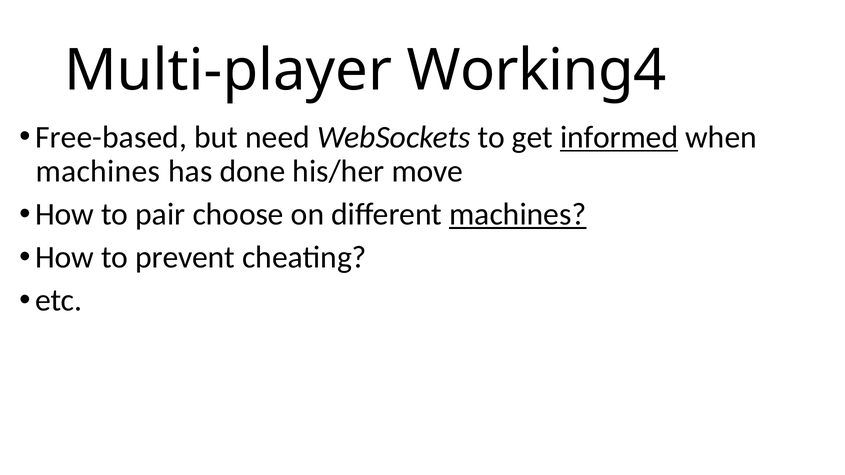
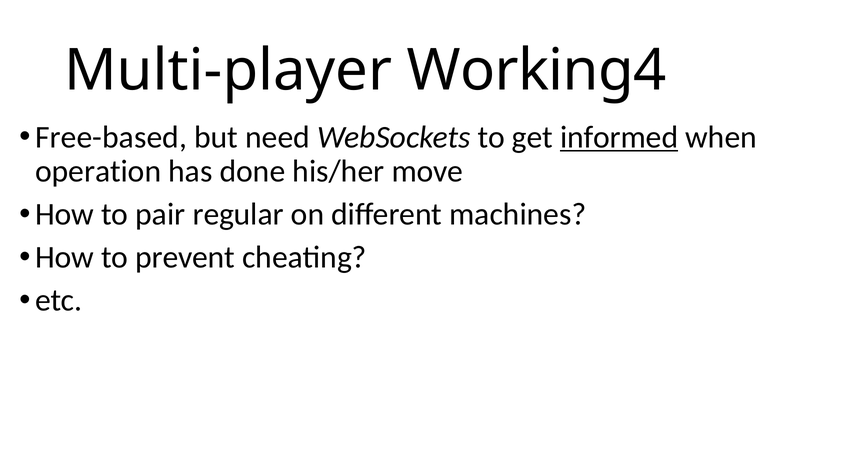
machines: machines -> operation (98, 171)
choose: choose -> regular (238, 215)
machines underline: present -> none (518, 215)
